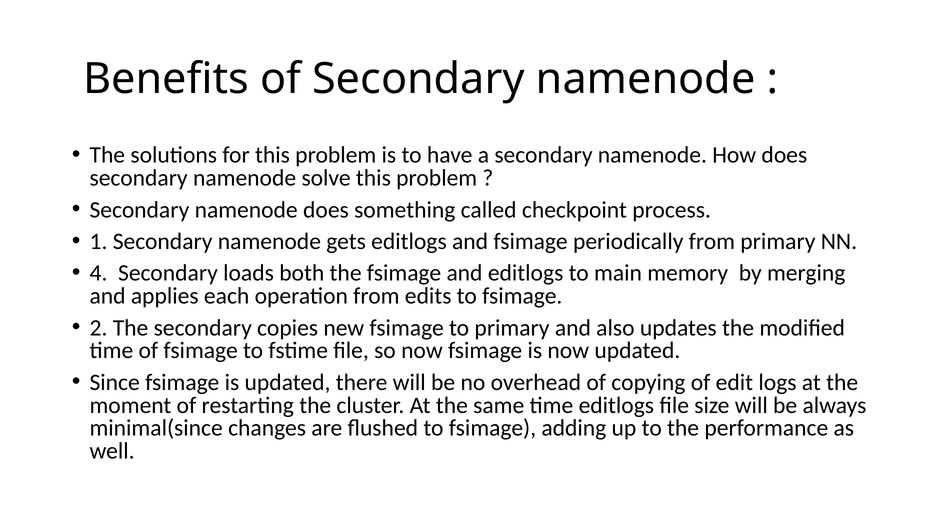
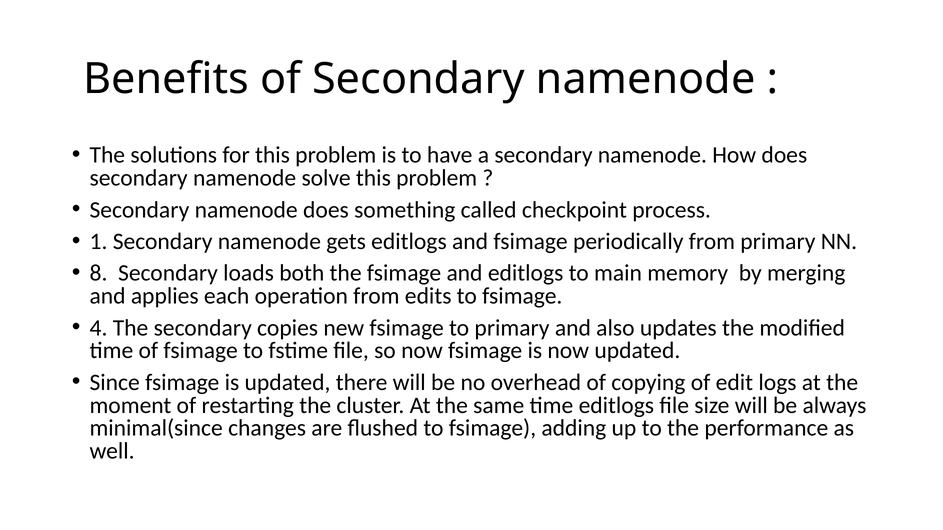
4: 4 -> 8 (99, 273)
2: 2 -> 4 (99, 328)
